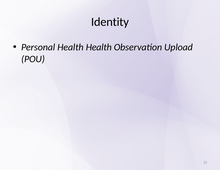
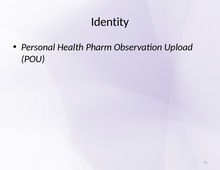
Health Health: Health -> Pharm (99, 47)
